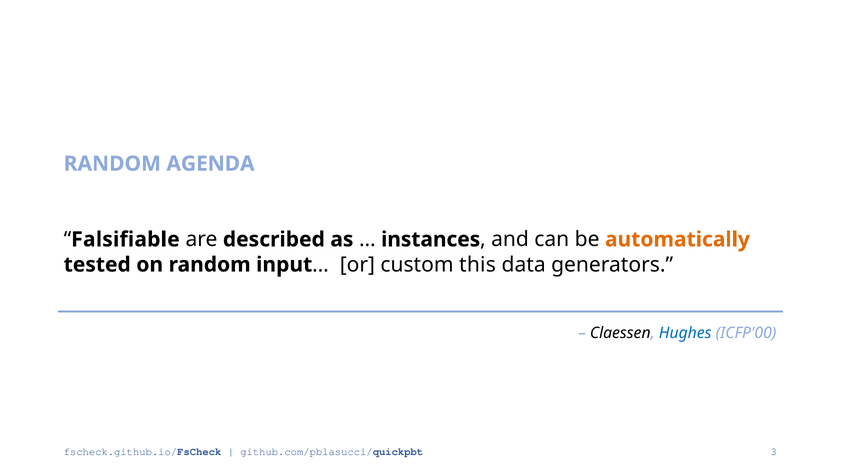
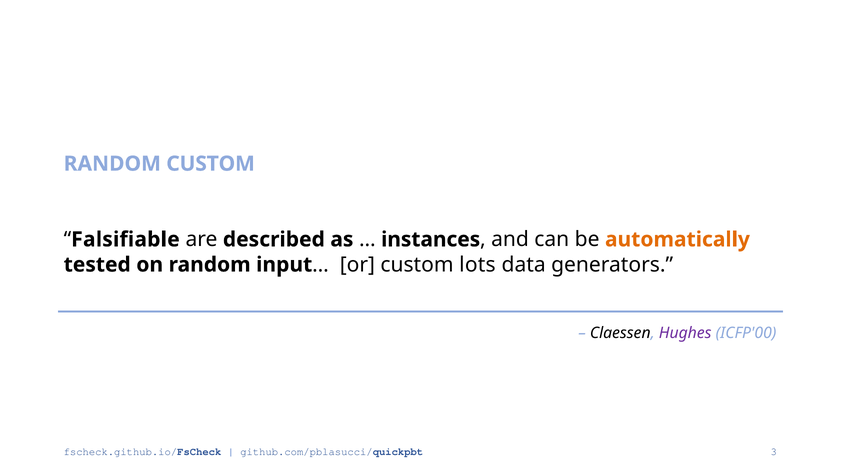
RANDOM AGENDA: AGENDA -> CUSTOM (211, 164)
this: this -> lots (477, 265)
Hughes colour: blue -> purple (685, 333)
